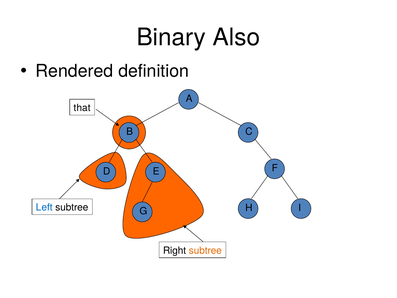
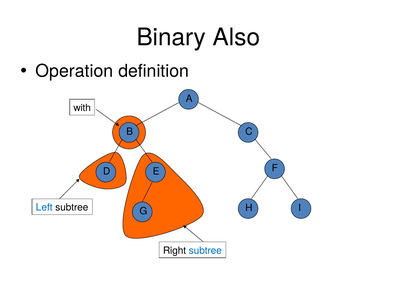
Rendered: Rendered -> Operation (74, 71)
that: that -> with (82, 108)
subtree colour: orange -> blue (205, 250)
